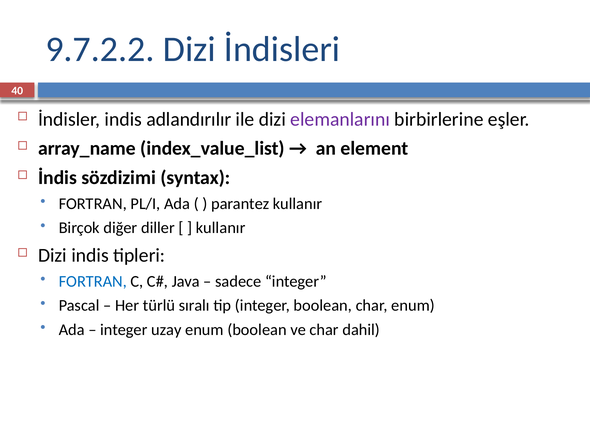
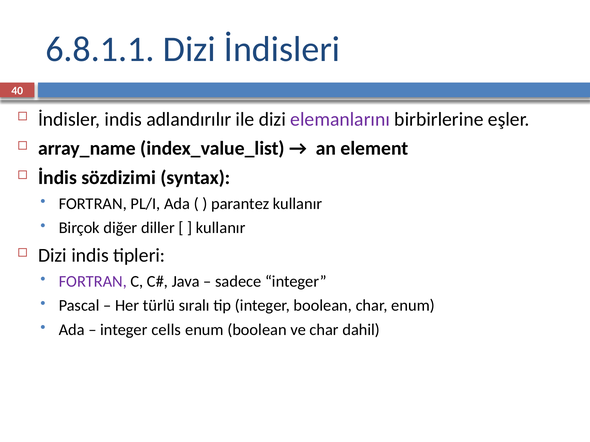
9.7.2.2: 9.7.2.2 -> 6.8.1.1 (100, 49)
FORTRAN colour: blue -> purple (93, 282)
uzay: uzay -> cells (166, 330)
